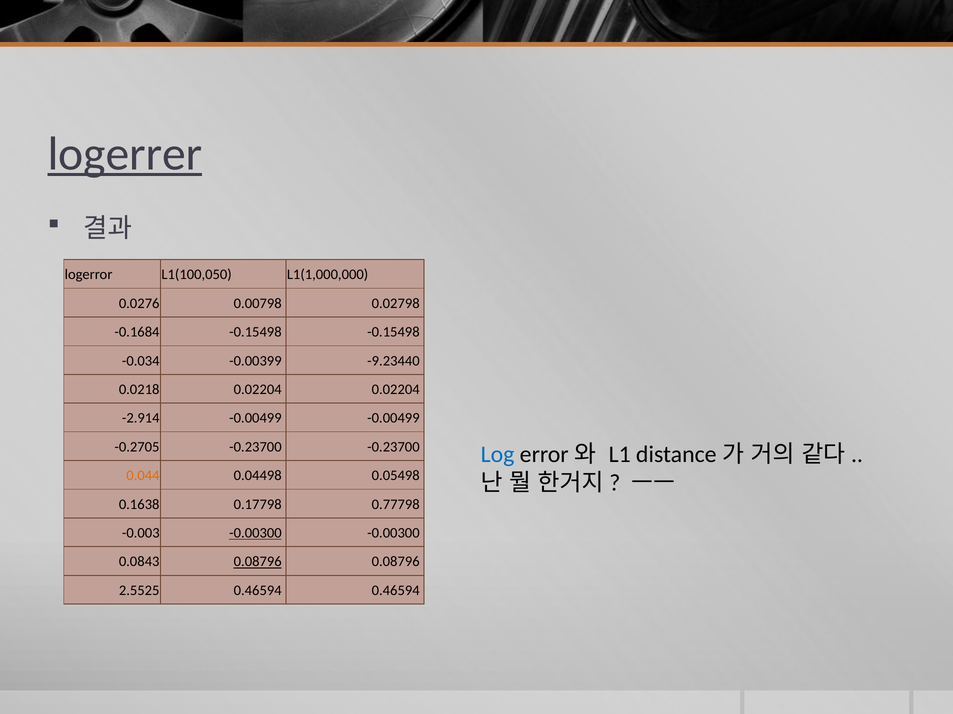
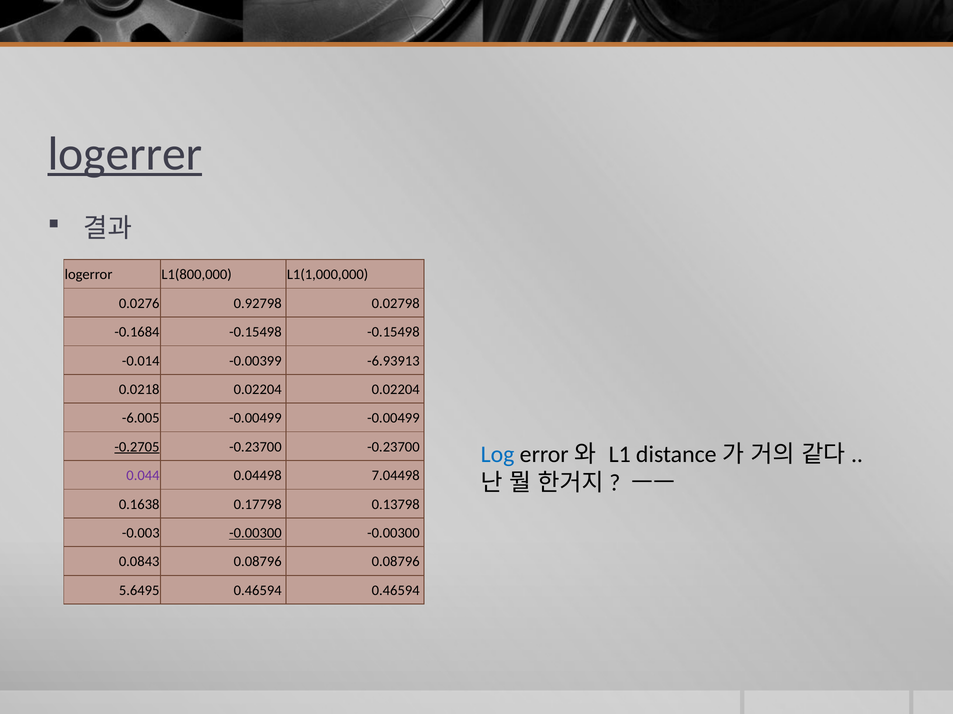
L1(100,050: L1(100,050 -> L1(800,000 (197, 275)
0.00798: 0.00798 -> 0.92798 (258, 304)
-0.034: -0.034 -> -0.014 (141, 361)
-9.23440: -9.23440 -> -6.93913 (393, 361)
-2.914: -2.914 -> -6.005 (141, 419)
-0.2705 underline: none -> present (137, 447)
0.044 colour: orange -> purple (143, 476)
0.05498: 0.05498 -> 7.04498 (396, 476)
0.77798: 0.77798 -> 0.13798 (396, 505)
0.08796 underline: present -> none (258, 562)
2.5525: 2.5525 -> 5.6495 (139, 591)
